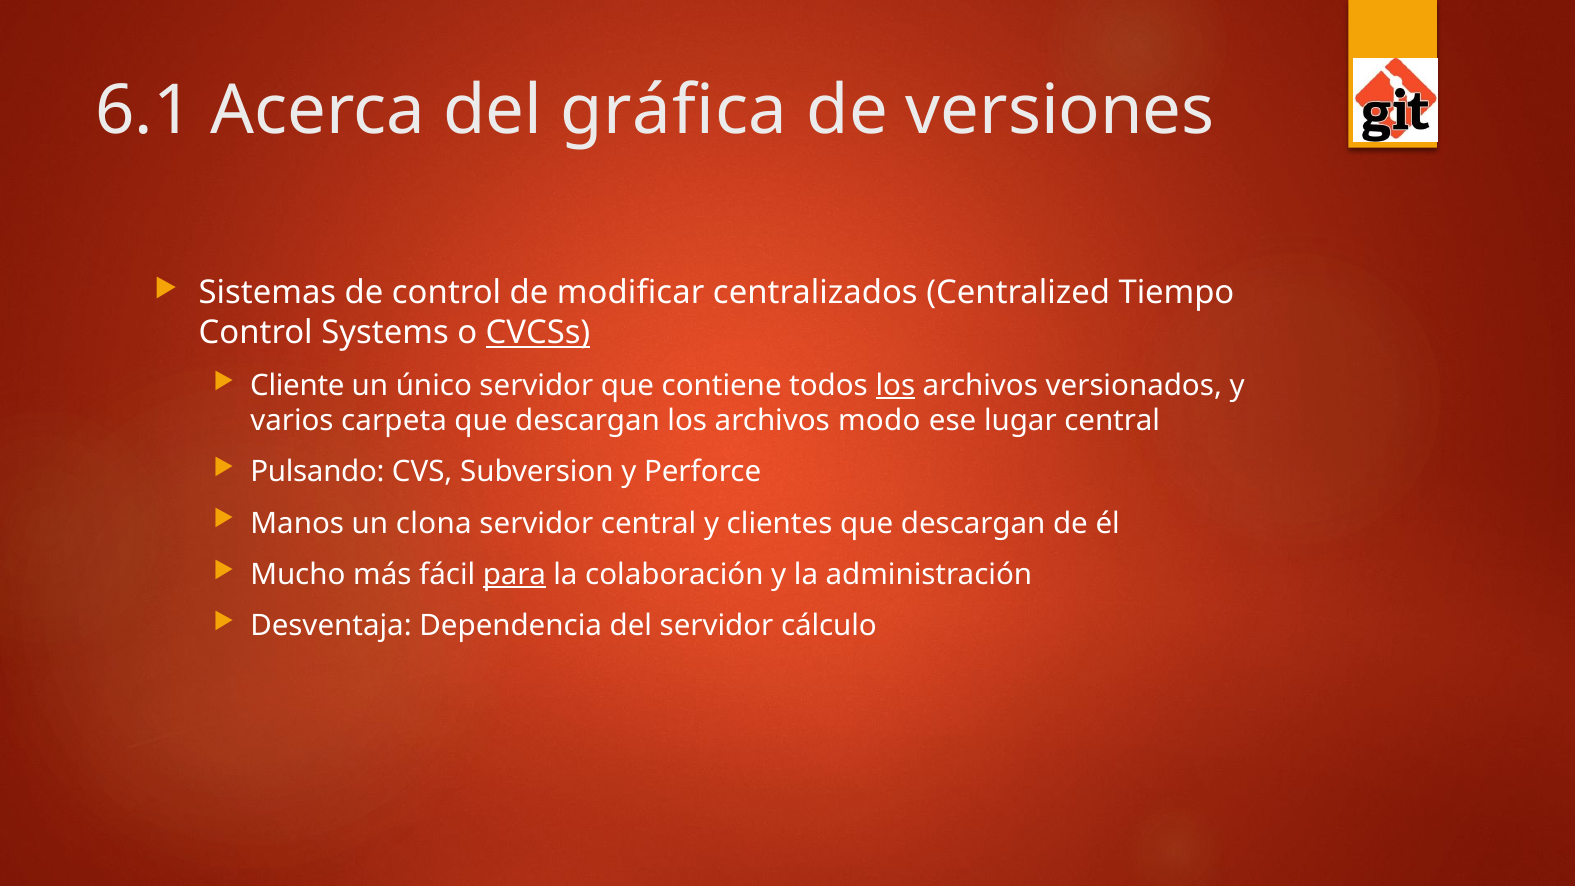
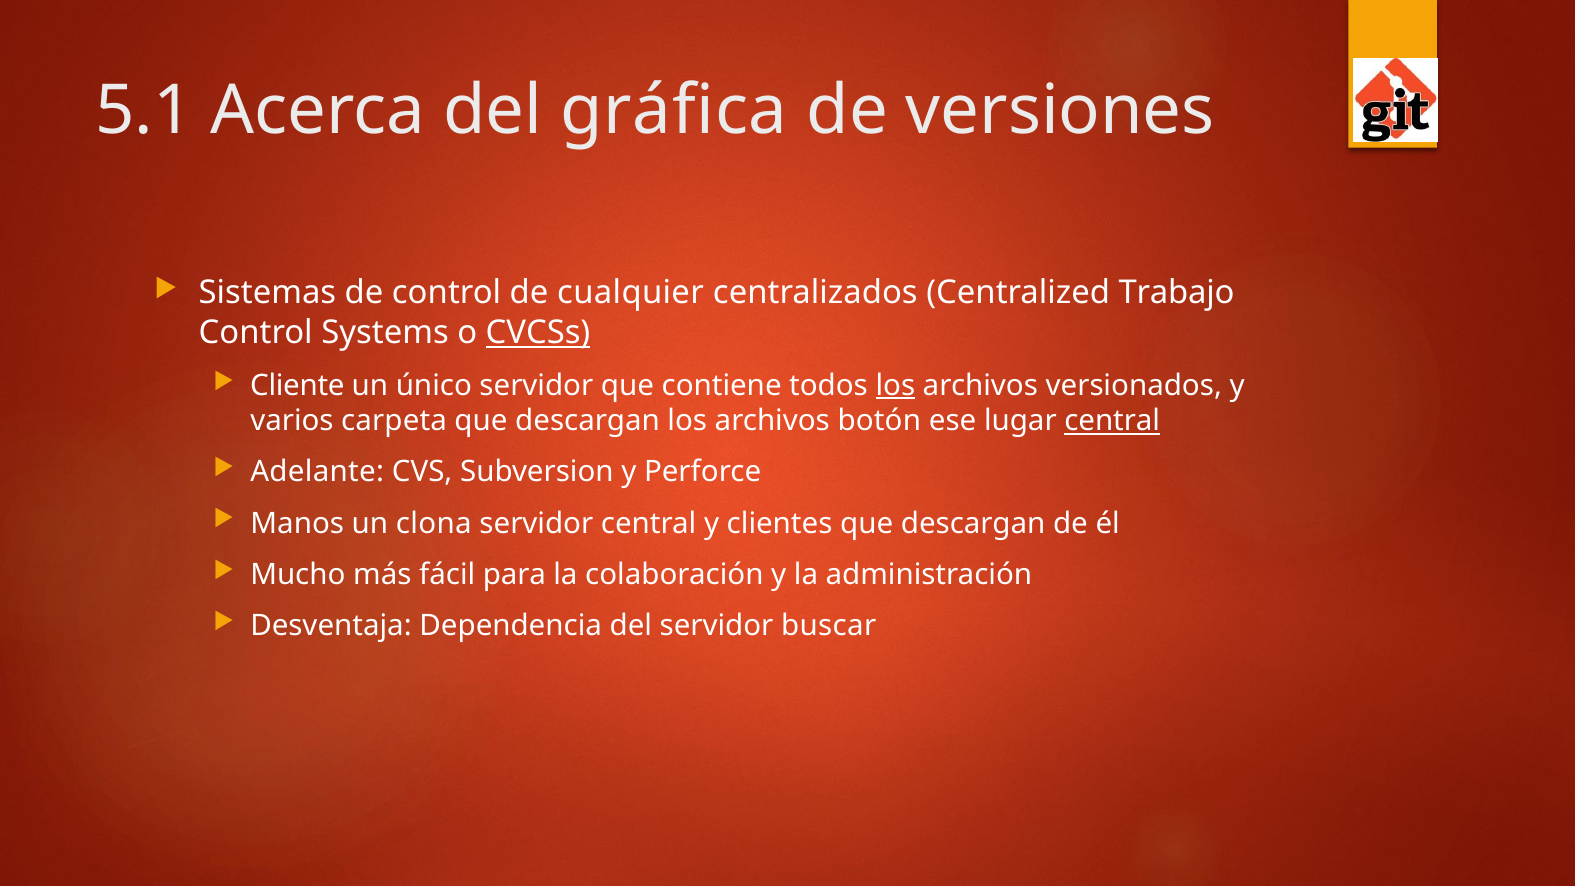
6.1: 6.1 -> 5.1 (144, 111)
modificar: modificar -> cualquier (631, 293)
Tiempo: Tiempo -> Trabajo (1176, 293)
modo: modo -> botón (879, 421)
central underline: none -> present (1112, 421)
Pulsando: Pulsando -> Adelante (317, 472)
para underline: present -> none (514, 575)
cálculo: cálculo -> buscar (829, 626)
